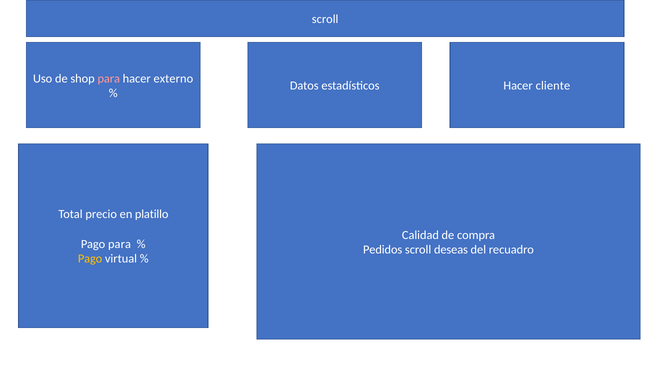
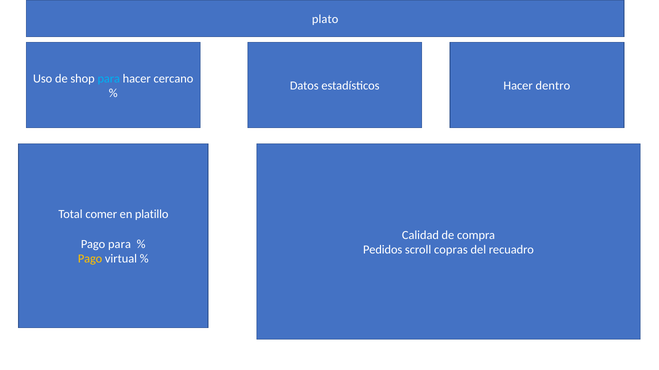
scroll: scroll -> plato (325, 19)
para colour: pink -> light blue (109, 79)
externo: externo -> cercano (173, 79)
cliente: cliente -> dentro (553, 86)
precio: precio -> comer (101, 215)
deseas: deseas -> copras (451, 250)
